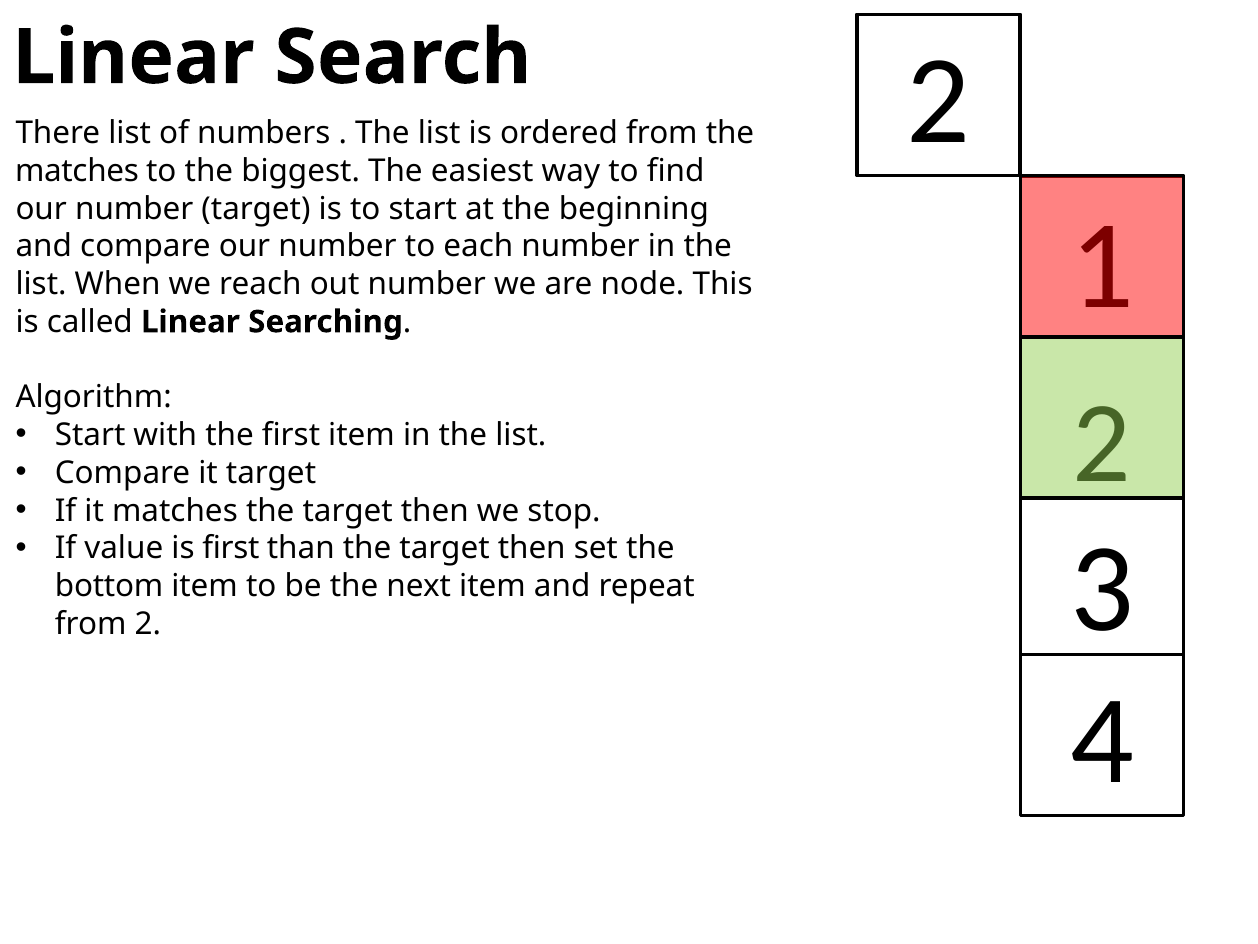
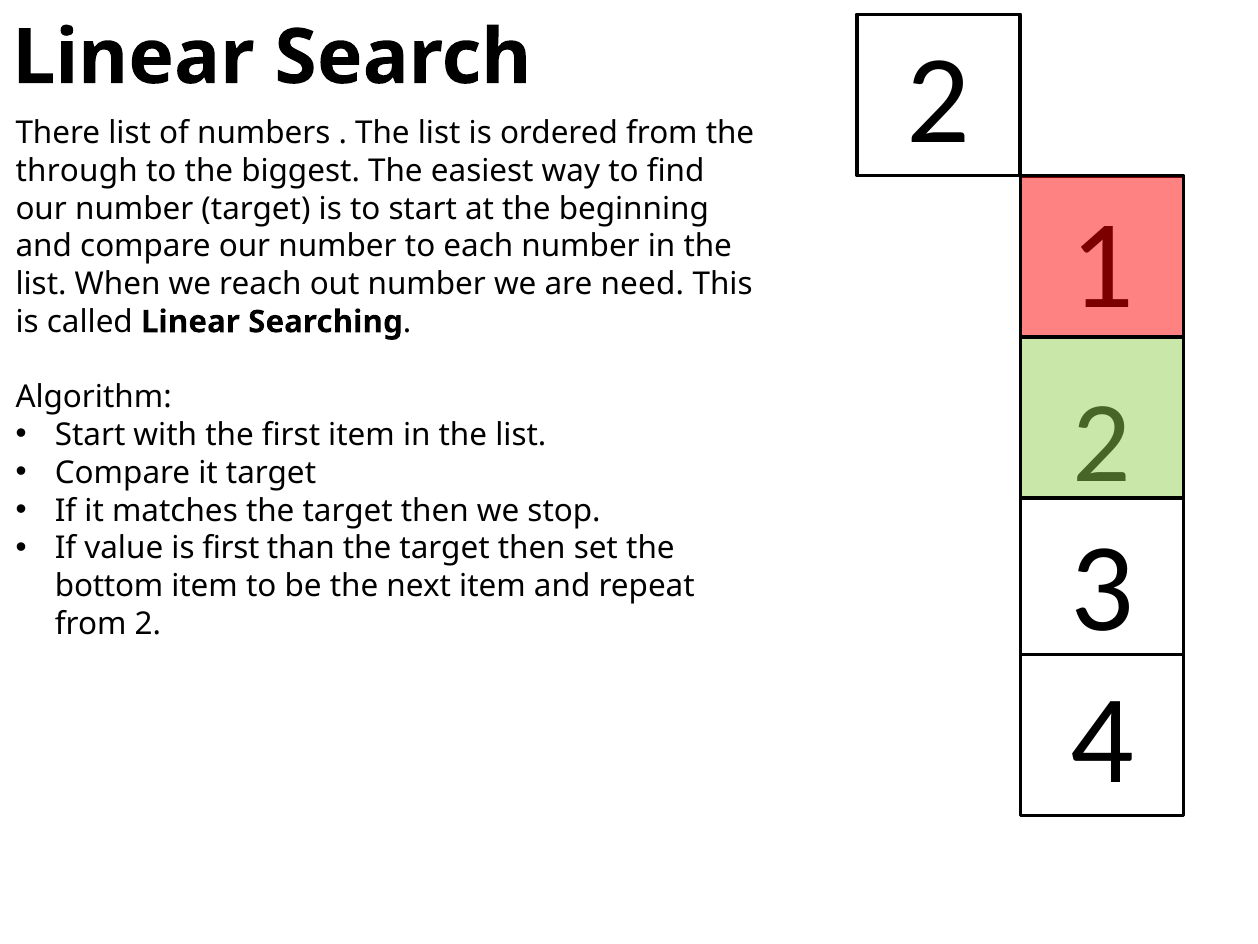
matches: matches -> through (77, 171)
node: node -> need (642, 284)
